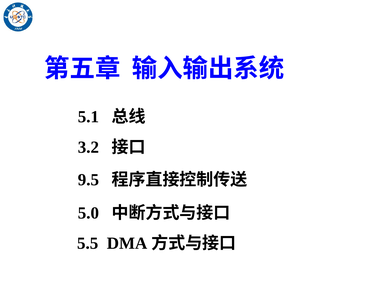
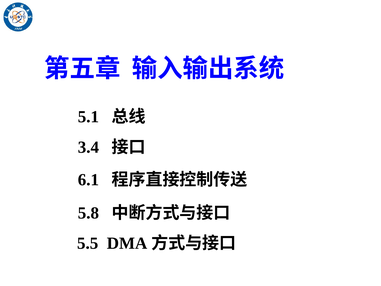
3.2: 3.2 -> 3.4 (89, 147)
9.5: 9.5 -> 6.1 (89, 180)
5.0: 5.0 -> 5.8 (89, 213)
